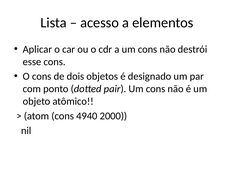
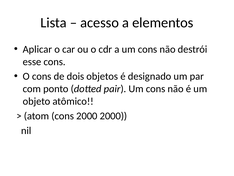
cons 4940: 4940 -> 2000 (87, 116)
